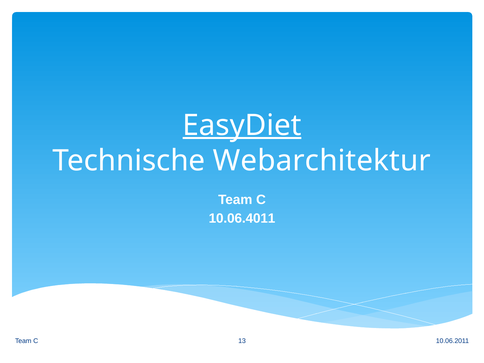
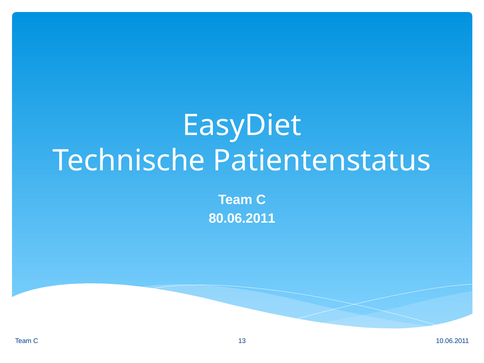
EasyDiet underline: present -> none (242, 125)
Webarchitektur: Webarchitektur -> Patientenstatus (322, 161)
10.06.4011: 10.06.4011 -> 80.06.2011 (242, 219)
